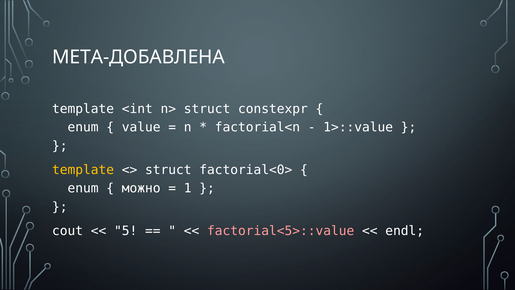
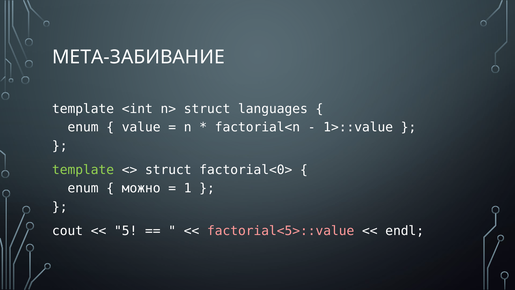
МЕТА-ДОБАВЛЕНА: МЕТА-ДОБАВЛЕНА -> МЕТА-ЗАБИВАНИЕ (138, 57)
constexpr: constexpr -> languages (273, 109)
template colour: yellow -> light green (83, 170)
